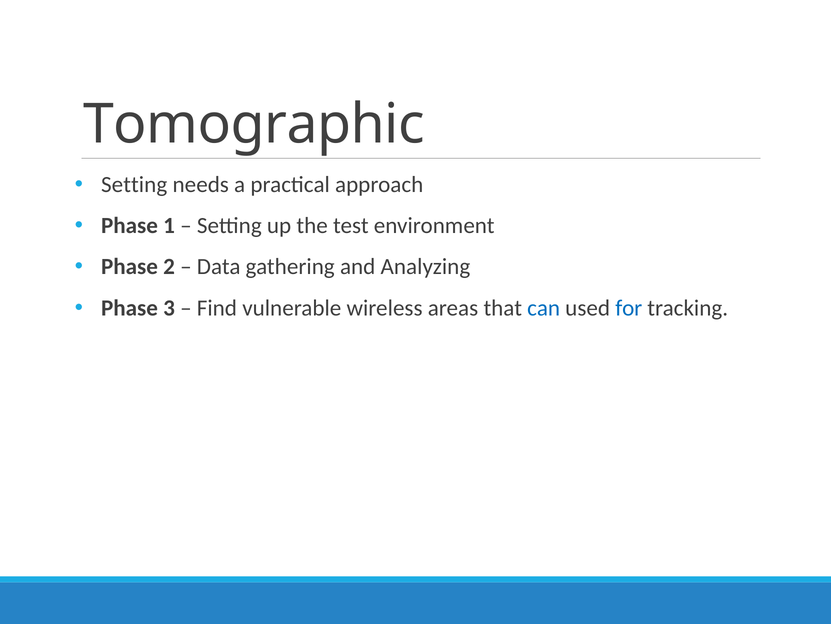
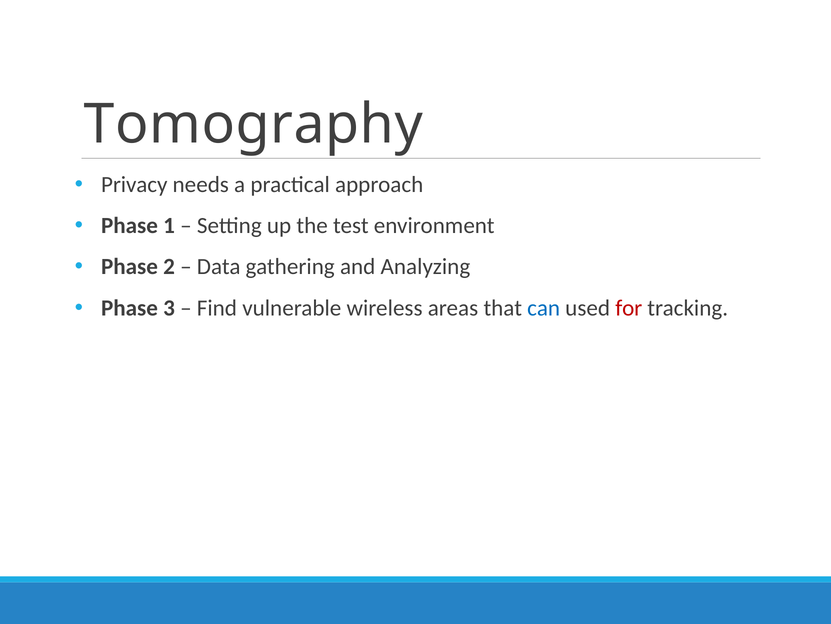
Tomographic: Tomographic -> Tomography (253, 124)
Setting: Setting -> Privacy (134, 184)
for colour: blue -> red (629, 308)
